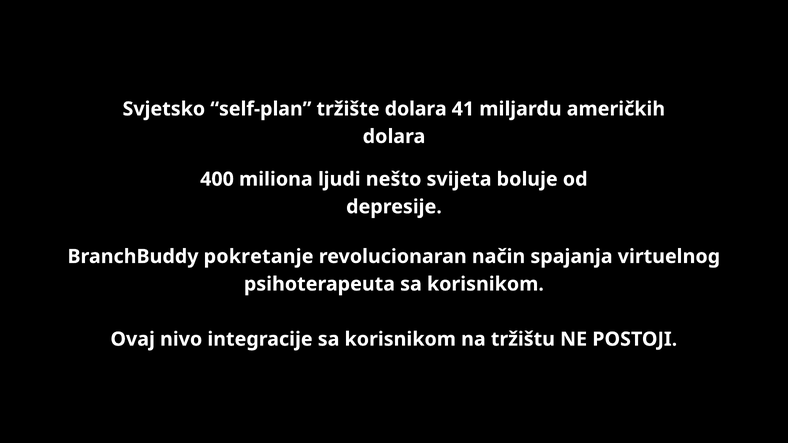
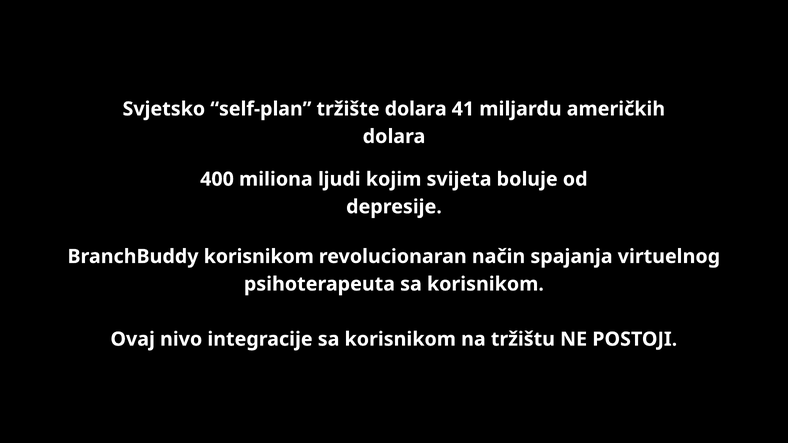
nešto: nešto -> kojim (394, 179)
BranchBuddy pokretanje: pokretanje -> korisnikom (259, 257)
